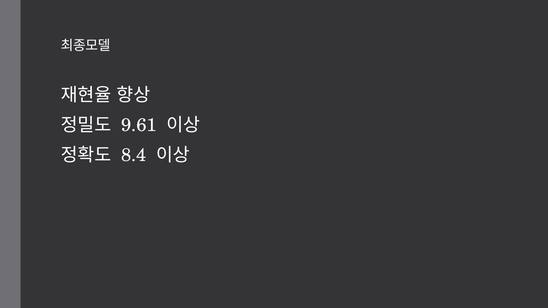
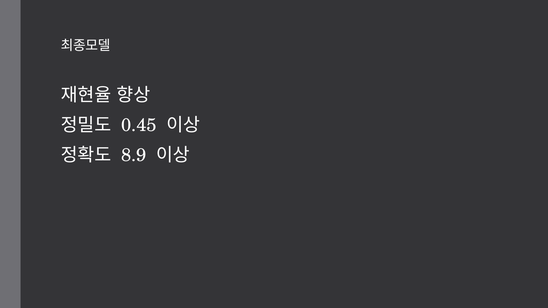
9.61: 9.61 -> 0.45 (139, 125)
8.4: 8.4 -> 8.9 (134, 155)
